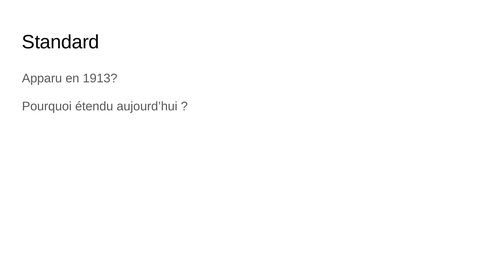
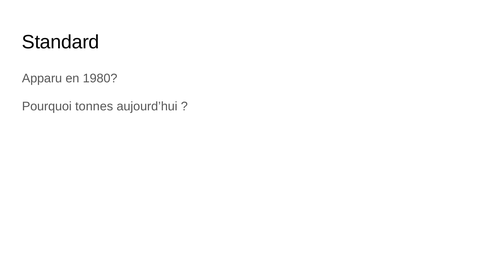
1913: 1913 -> 1980 (100, 78)
étendu: étendu -> tonnes (94, 107)
